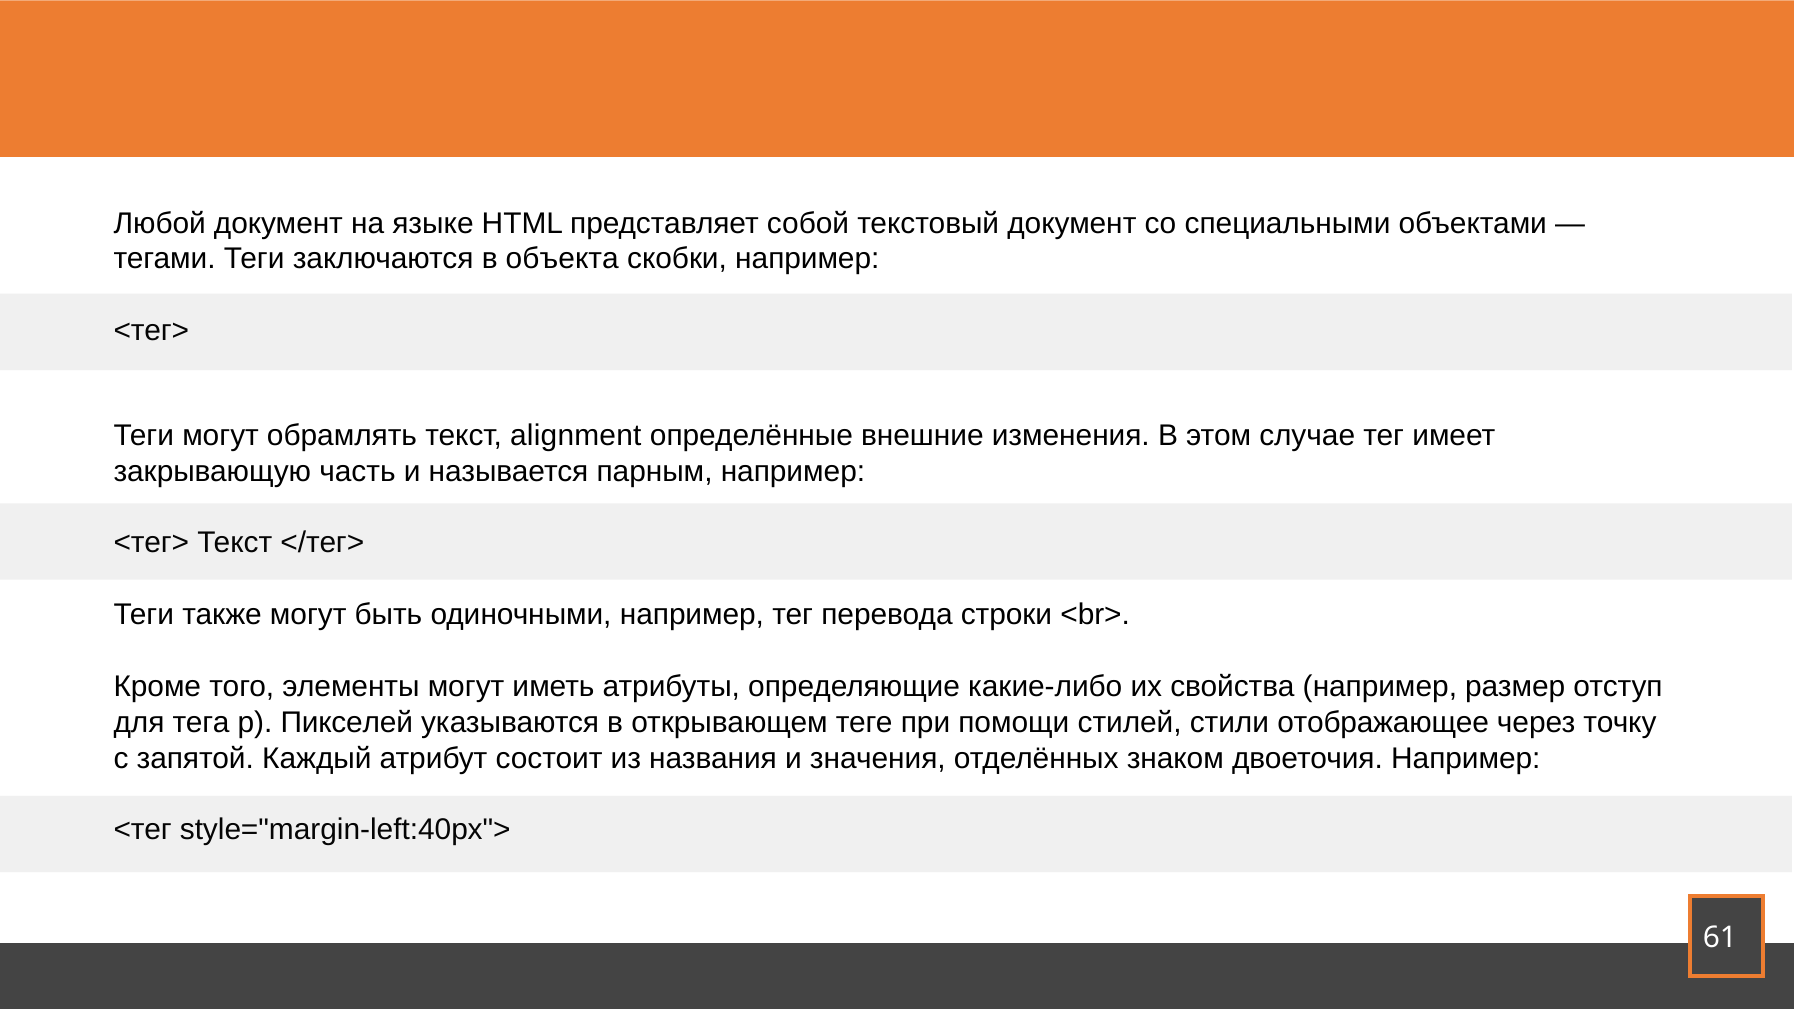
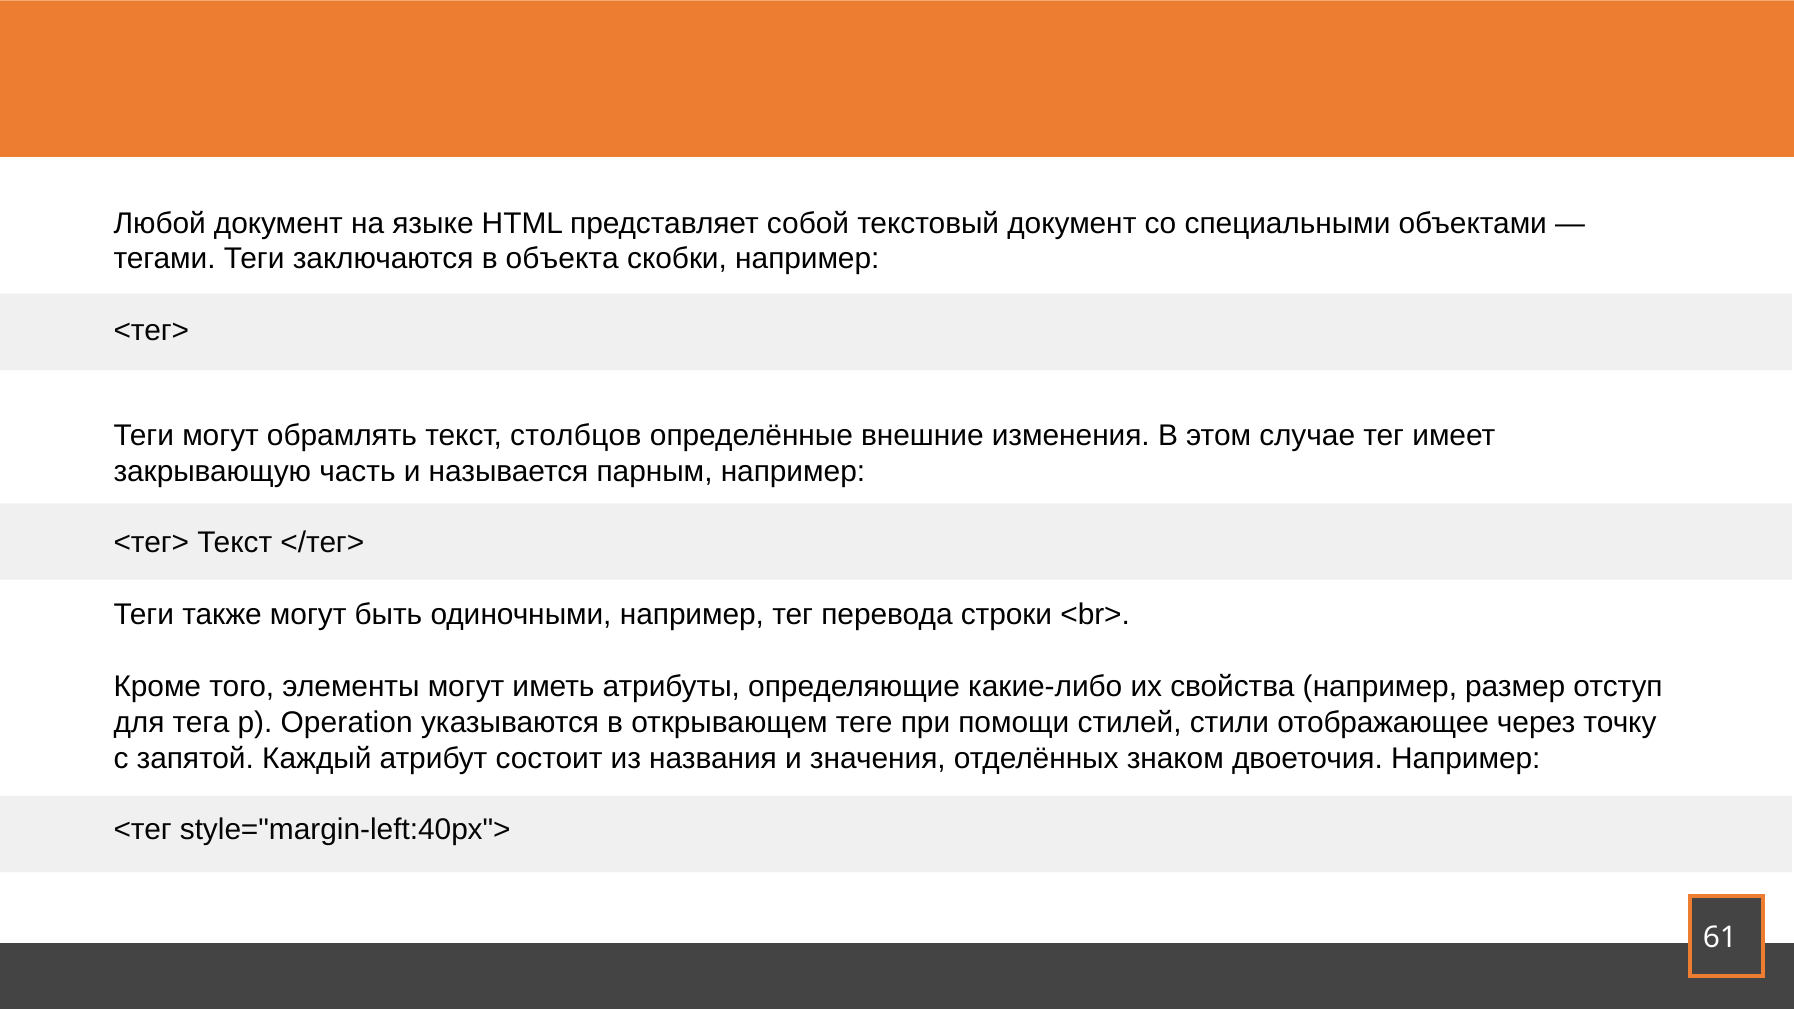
alignment: alignment -> столбцов (576, 435)
Пикселей: Пикселей -> Operation (347, 722)
